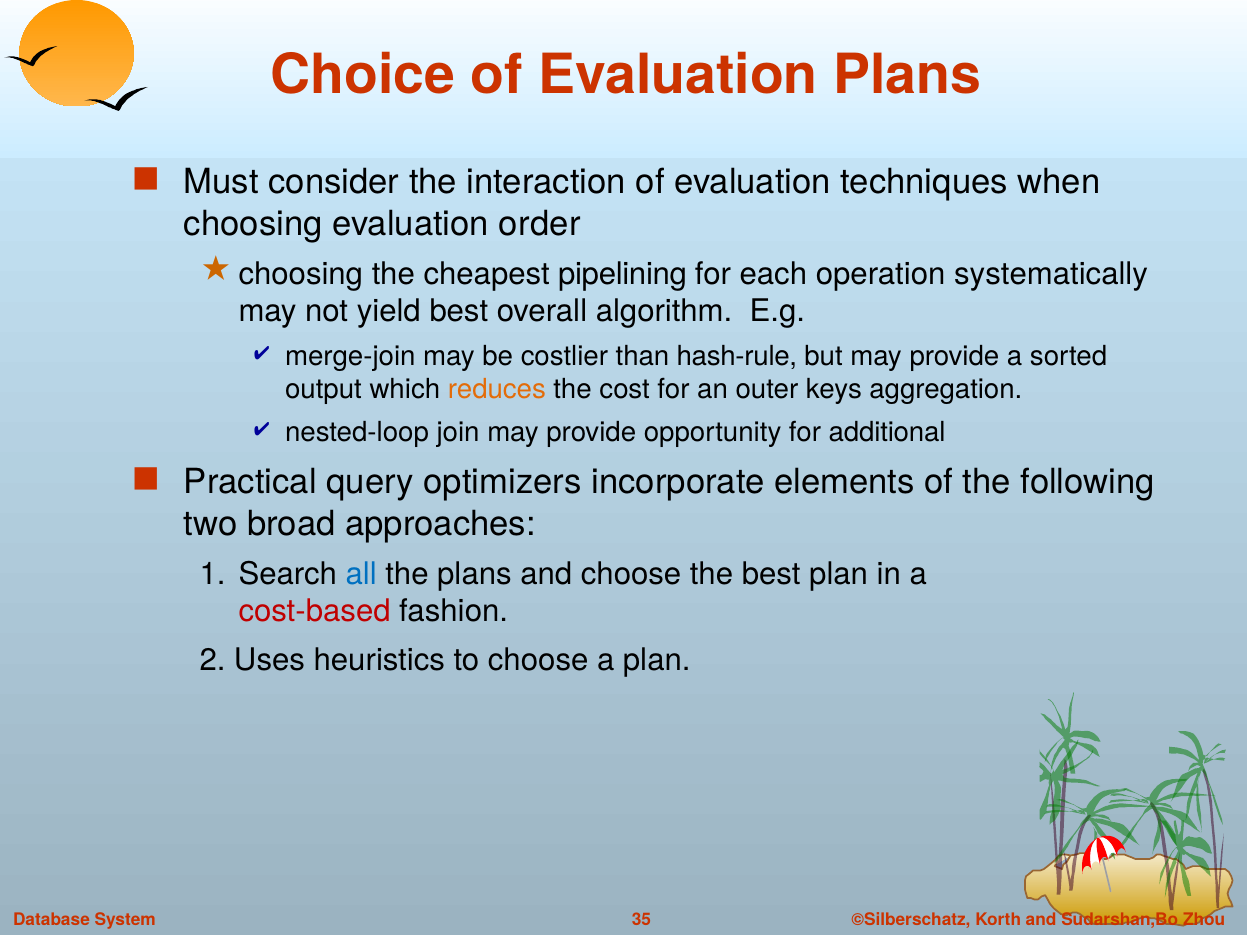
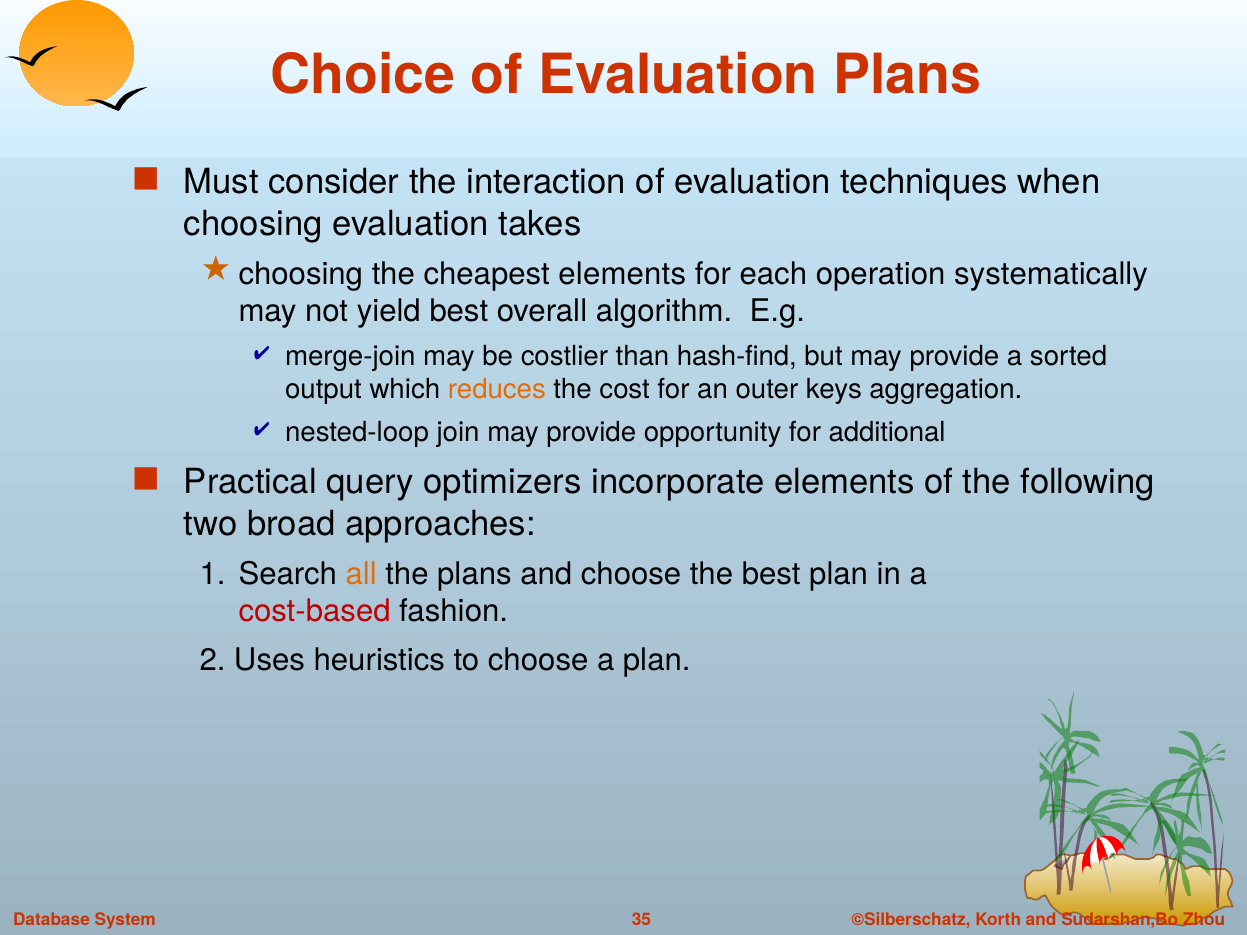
order: order -> takes (540, 224)
cheapest pipelining: pipelining -> elements (622, 274)
hash-rule: hash-rule -> hash-find (737, 356)
all colour: blue -> orange (361, 574)
